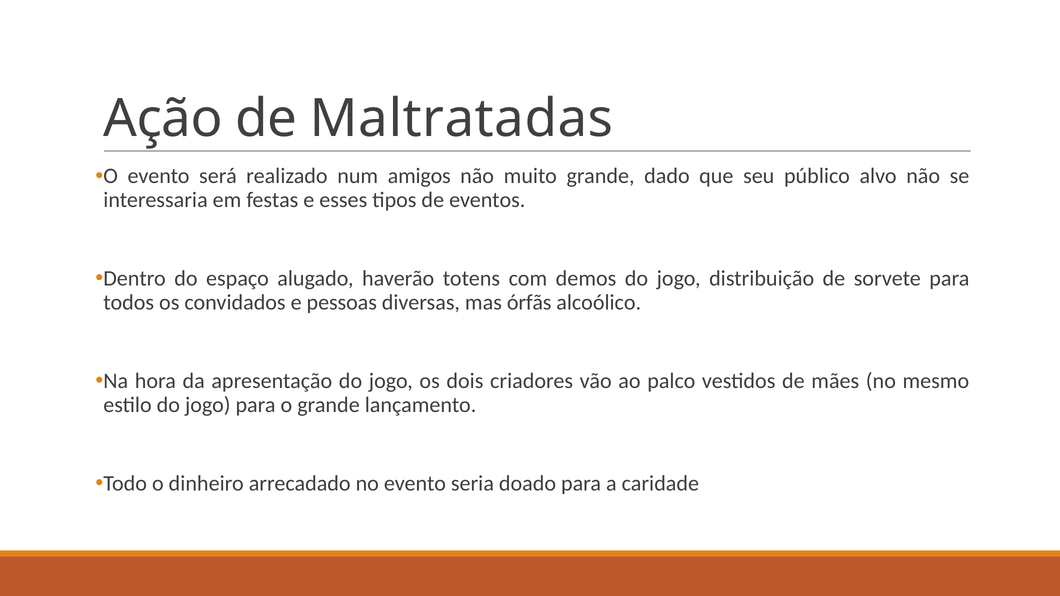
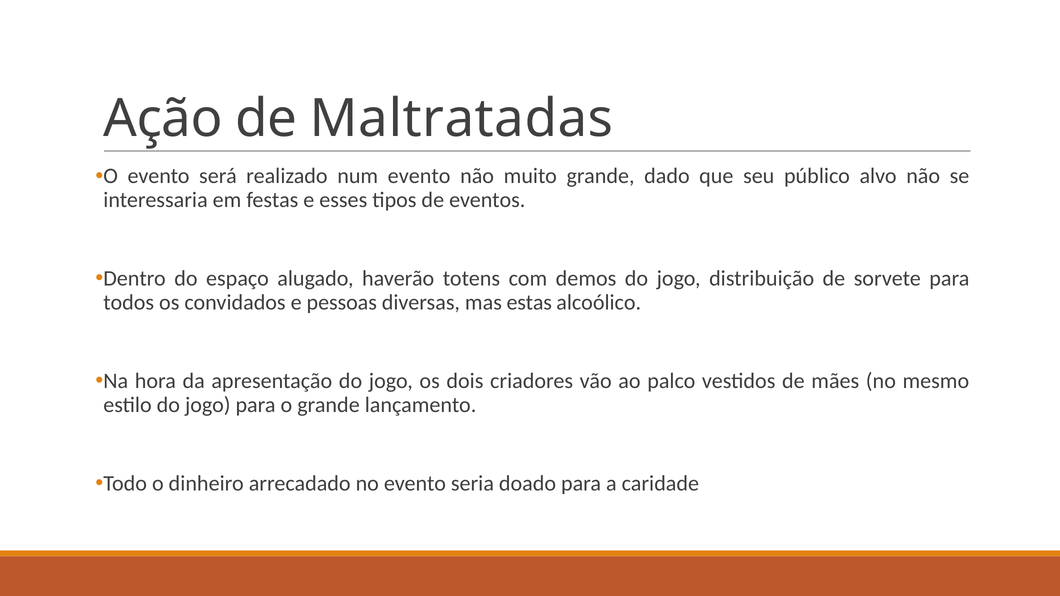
num amigos: amigos -> evento (419, 176)
órfãs: órfãs -> estas (529, 303)
